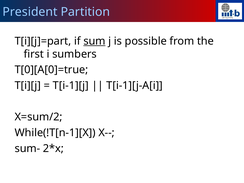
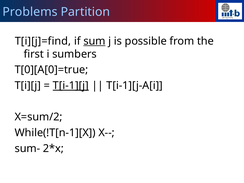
President: President -> Problems (30, 12)
T[i][j]=part: T[i][j]=part -> T[i][j]=find (43, 41)
T[i-1][j underline: none -> present (71, 86)
